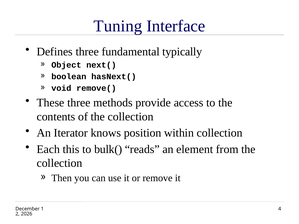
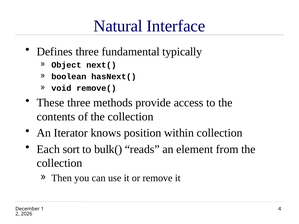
Tuning: Tuning -> Natural (118, 26)
this: this -> sort (71, 149)
